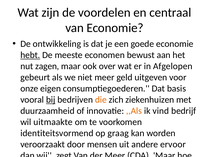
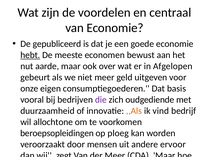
ontwikkeling: ontwikkeling -> gepubliceerd (57, 44)
zagen: zagen -> aarde (47, 66)
bij underline: present -> none (51, 100)
die colour: orange -> purple (101, 100)
ziekenhuizen: ziekenhuizen -> oudgediende (150, 100)
uitmaakte: uitmaakte -> allochtone (53, 122)
identiteitsvormend: identiteitsvormend -> beroepsopleidingen (57, 133)
graag: graag -> ploeg (118, 133)
